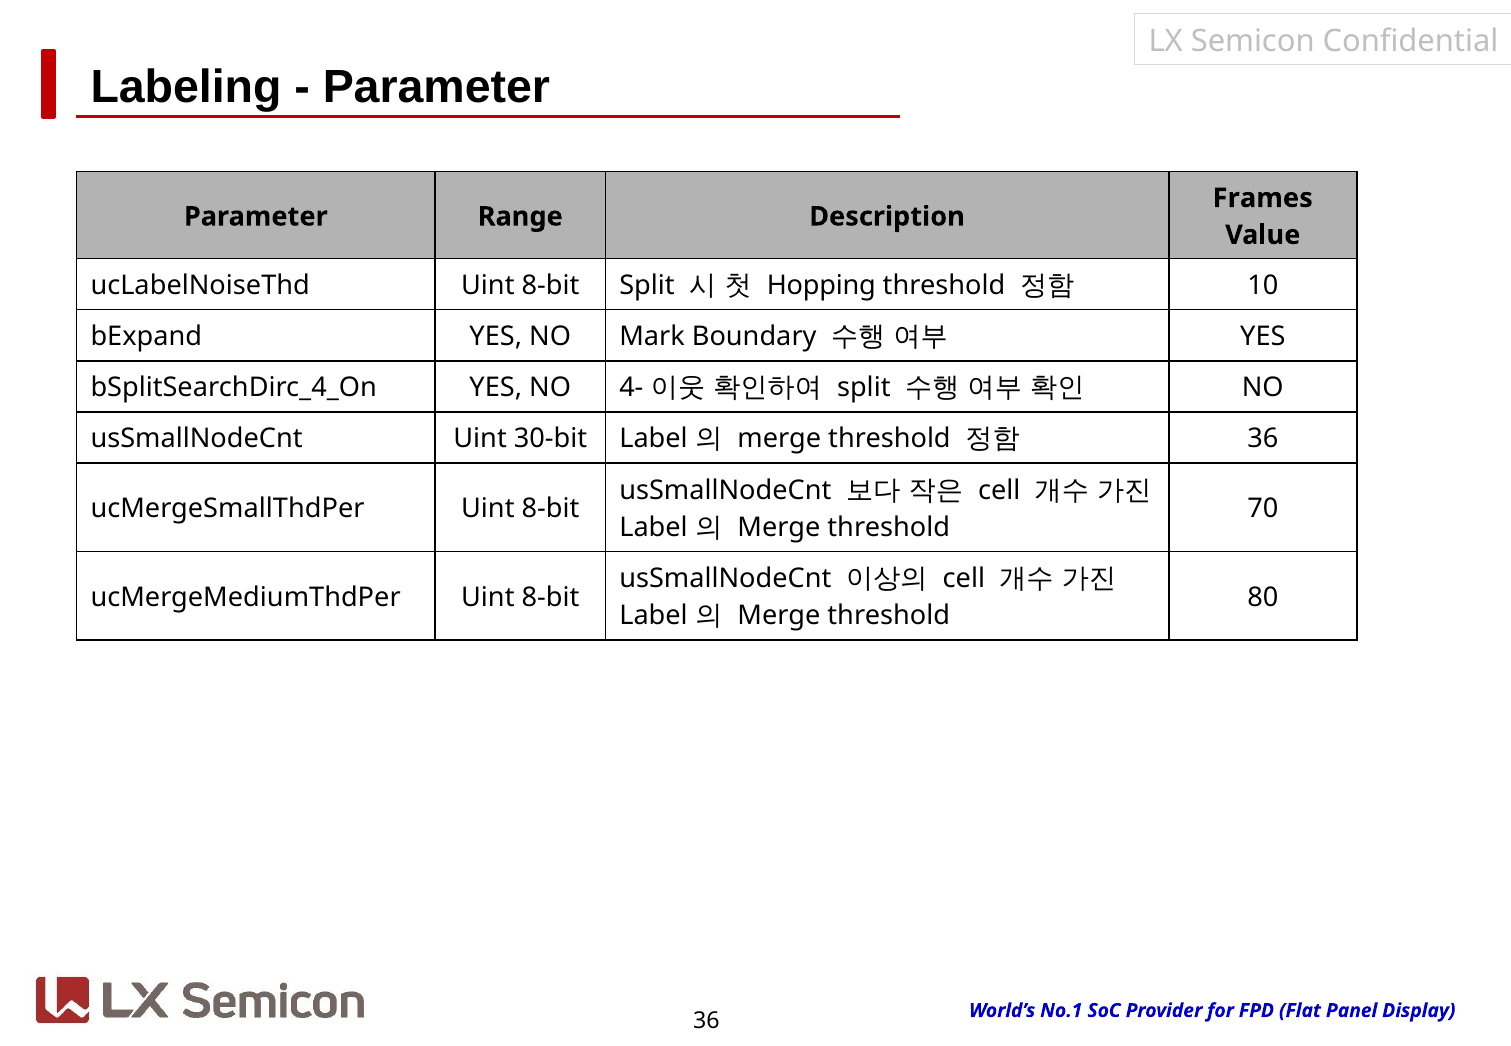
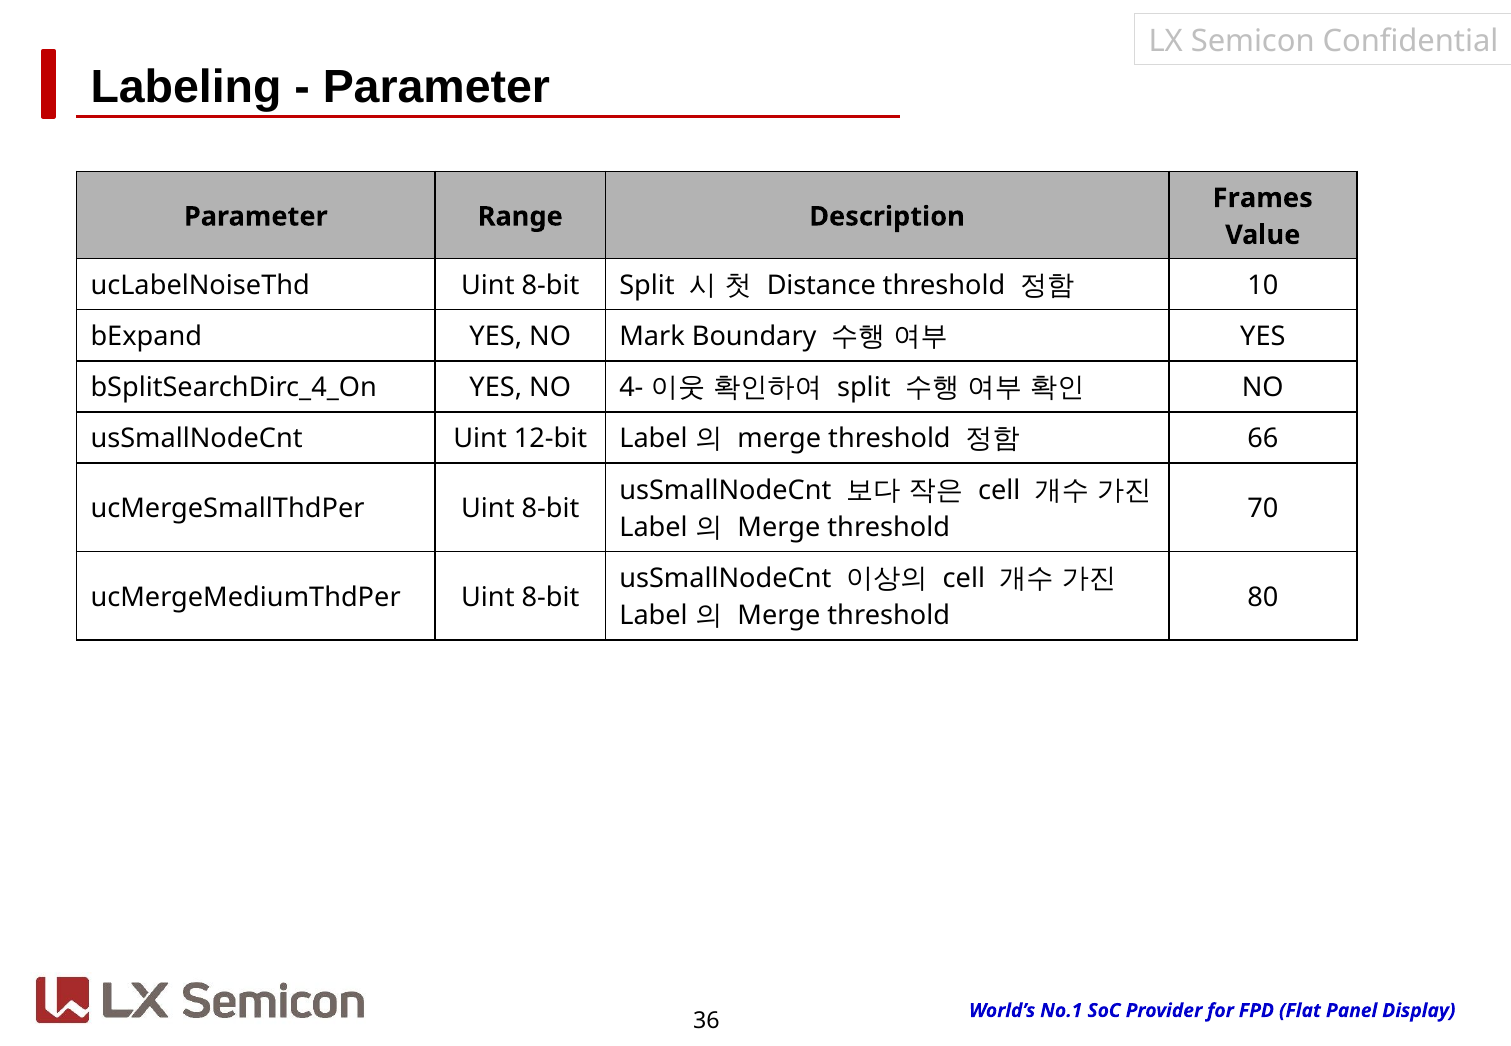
Hopping: Hopping -> Distance (821, 285)
30-bit: 30-bit -> 12-bit (550, 439)
36: 36 -> 66 (1263, 439)
